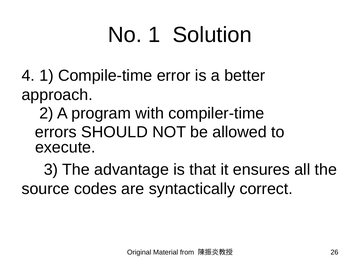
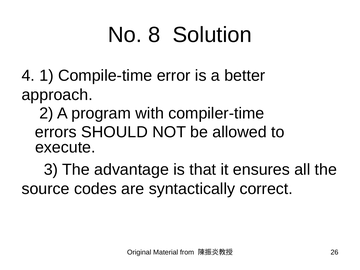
No 1: 1 -> 8 (154, 35)
